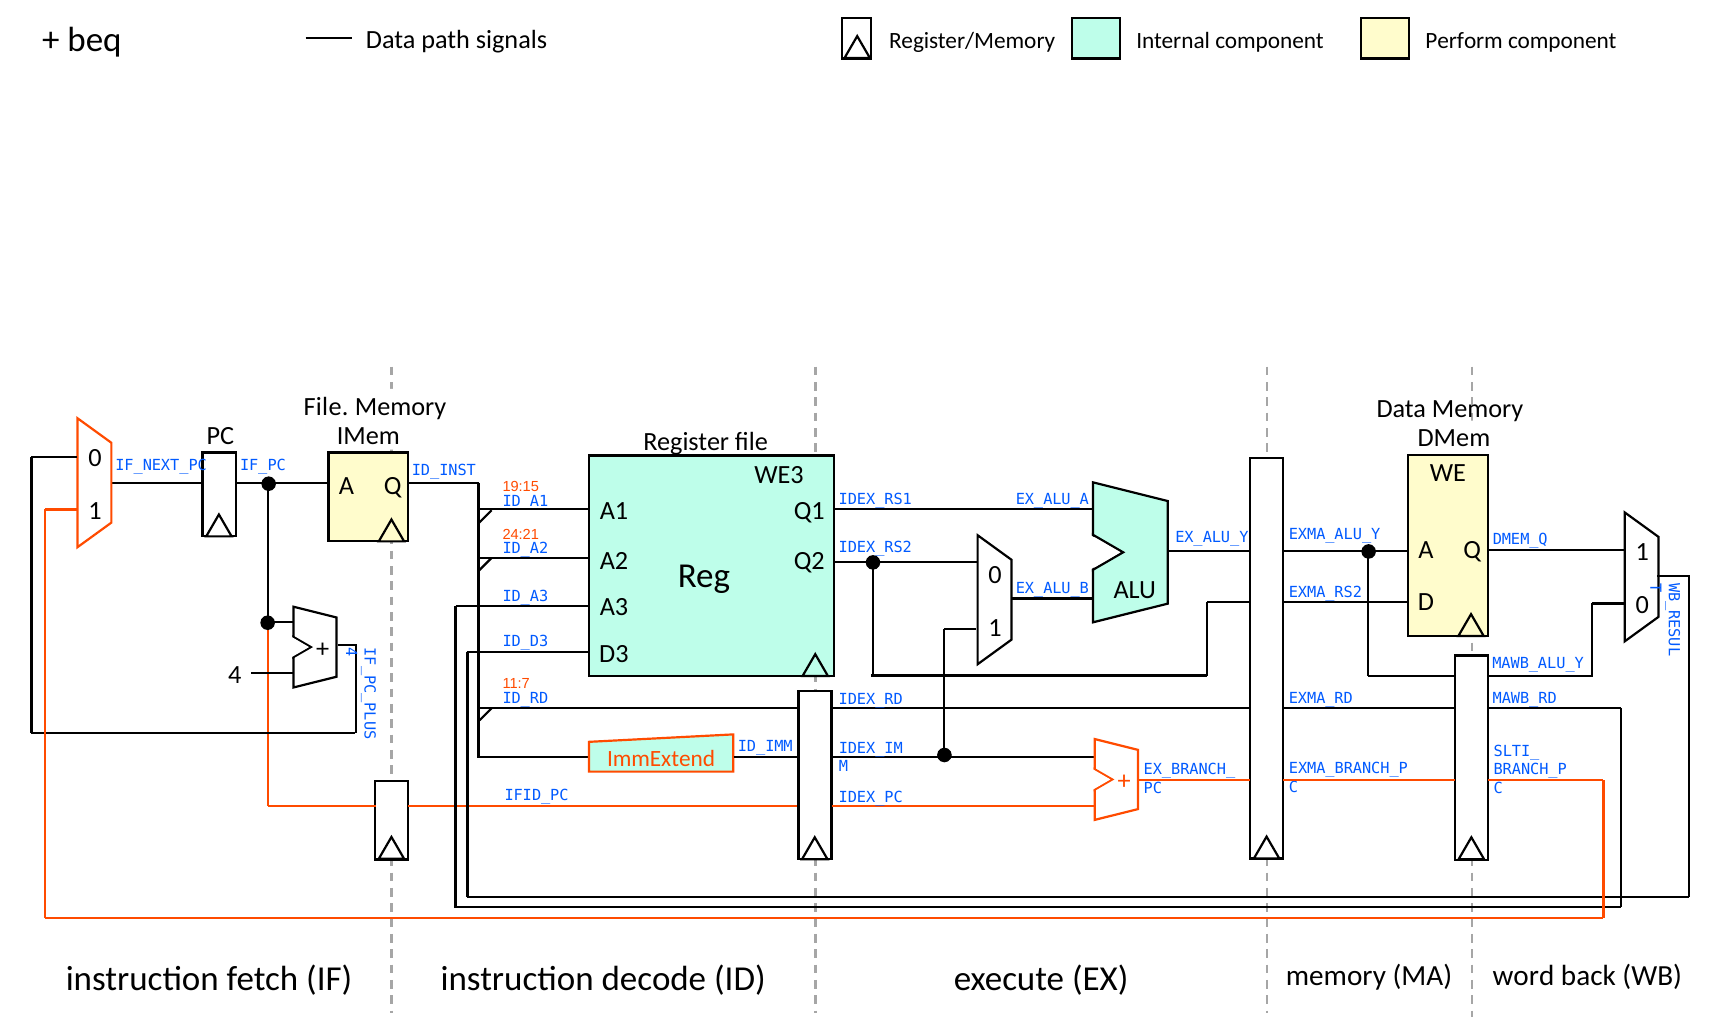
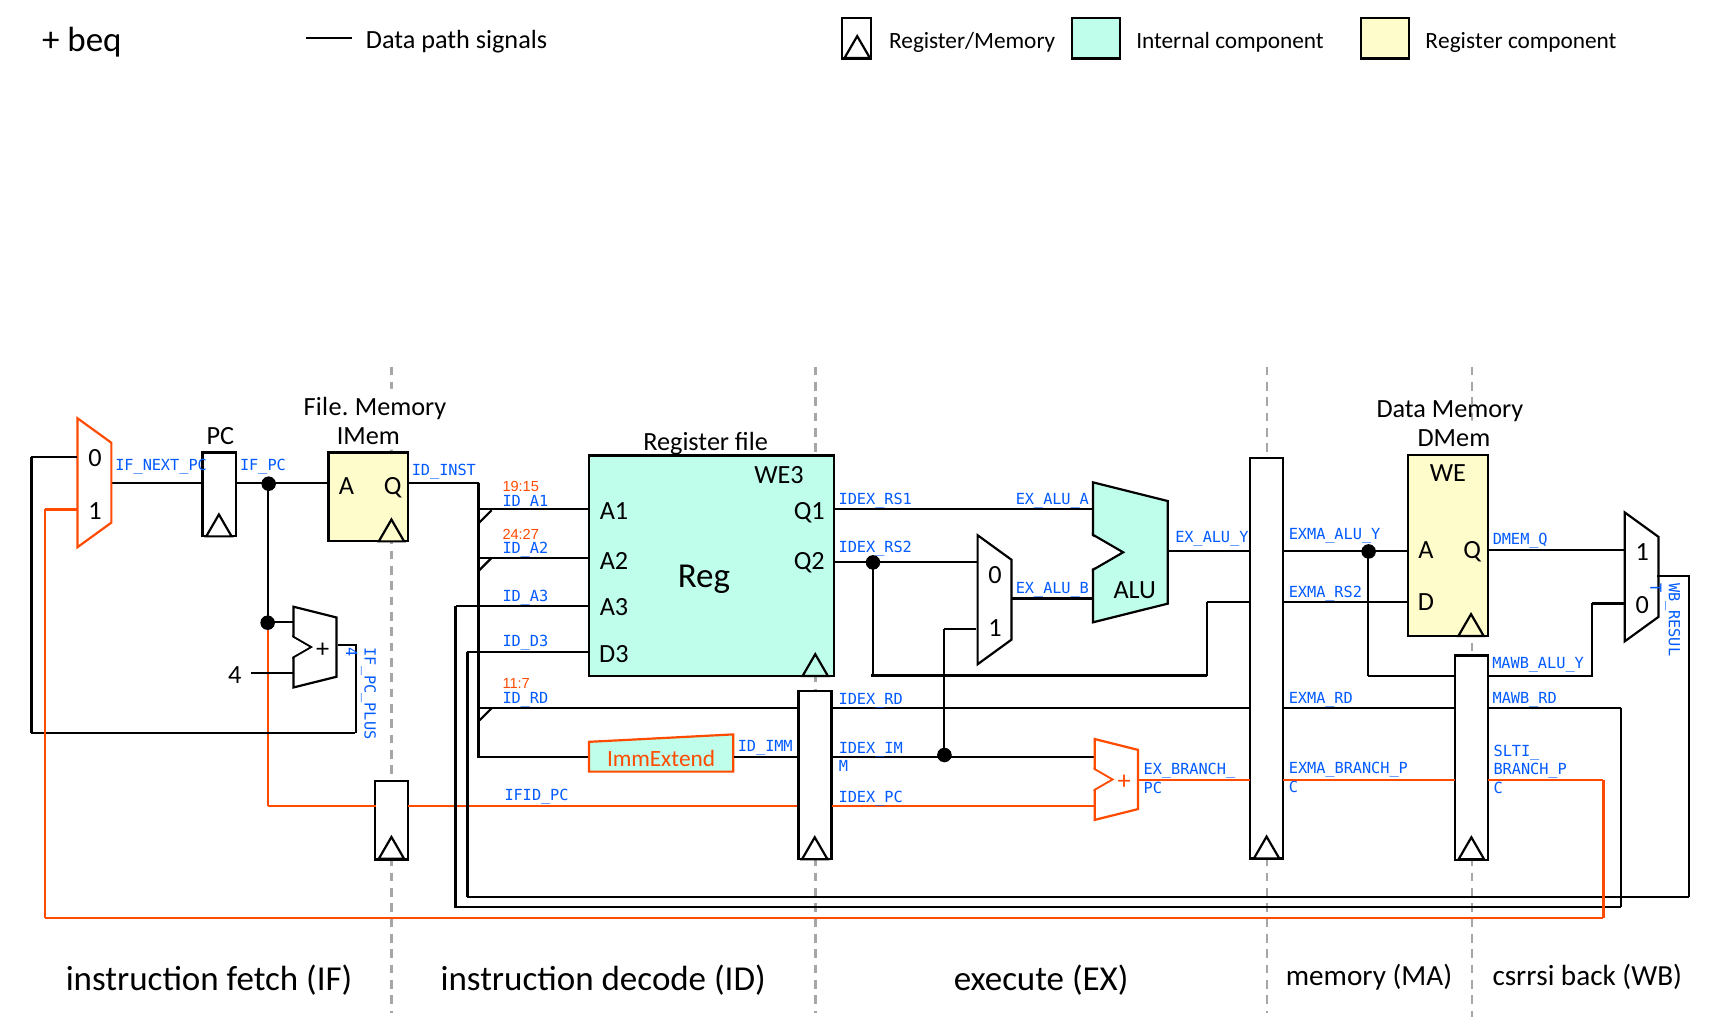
component Perform: Perform -> Register (1464, 41)
24:21: 24:21 -> 24:27 (521, 535)
word: word -> csrrsi (1524, 976)
